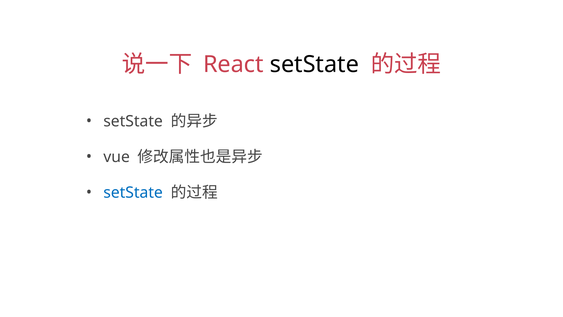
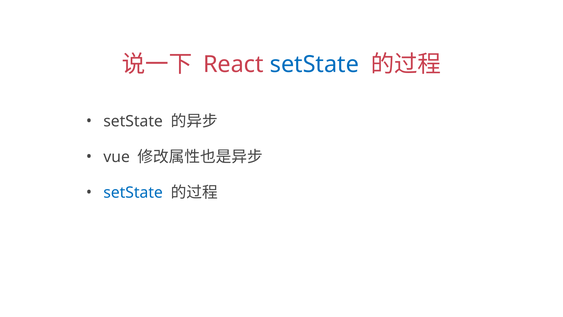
setState colour: black -> blue (314, 64)
